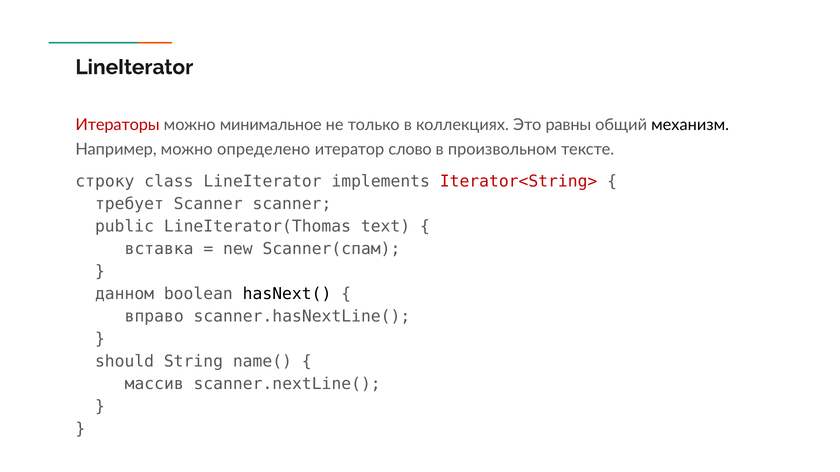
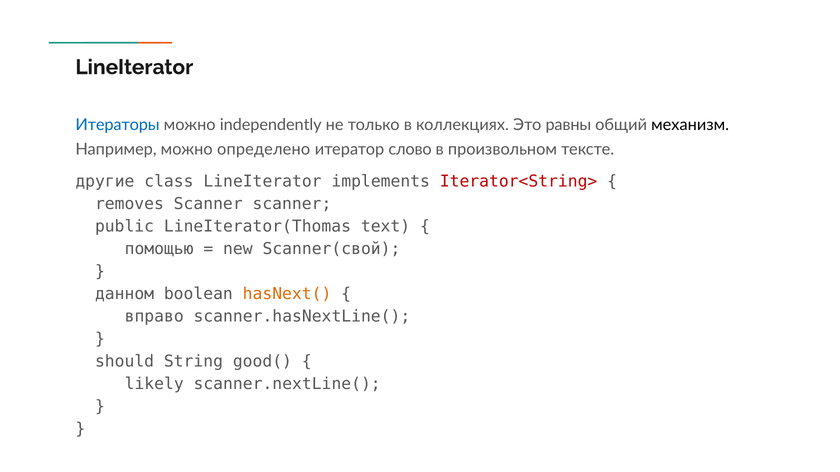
Итераторы colour: red -> blue (118, 125)
минимальное: минимальное -> independently (271, 125)
строку: строку -> другие (105, 181)
требует: требует -> removes (129, 204)
вставка: вставка -> помощью (159, 249)
Scanner(спам: Scanner(спам -> Scanner(свой (331, 249)
hasNext( colour: black -> orange (287, 294)
name(: name( -> good( (262, 362)
массив: массив -> likely (154, 384)
